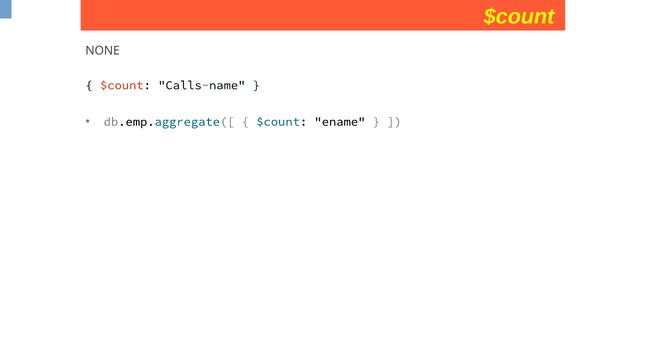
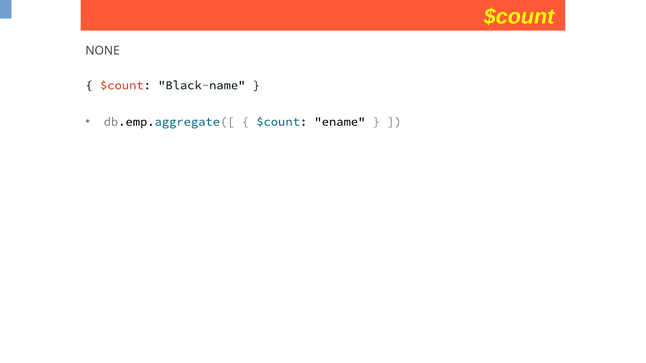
Calls-name: Calls-name -> Black-name (202, 85)
